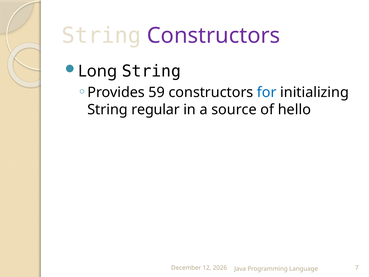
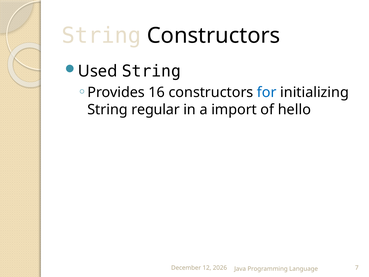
Constructors colour: purple -> black (214, 36)
Long: Long -> Used (98, 71)
59: 59 -> 16 (157, 92)
source: source -> import (234, 110)
